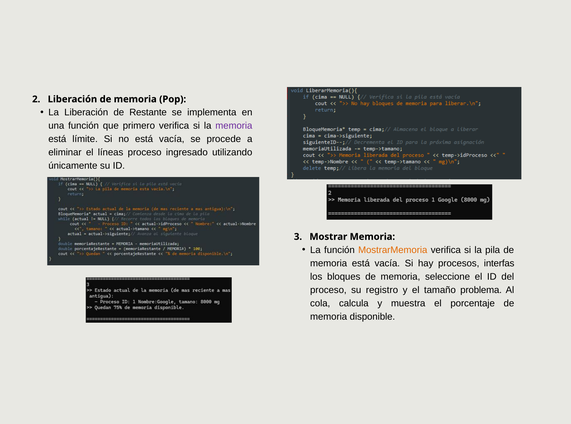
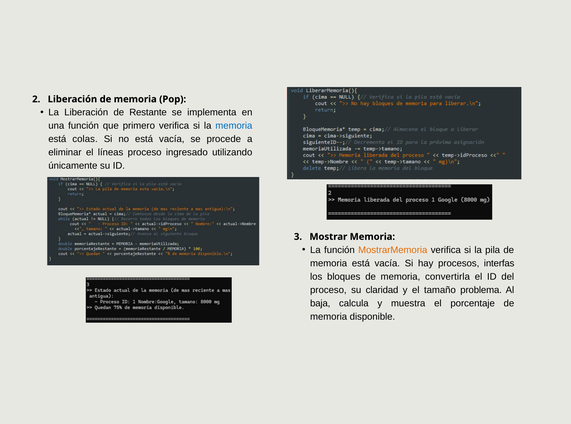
memoria colour: purple -> blue (234, 126)
límite: límite -> colas (85, 139)
seleccione: seleccione -> convertirla (447, 277)
registro: registro -> claridad (382, 290)
cola: cola -> baja (320, 304)
